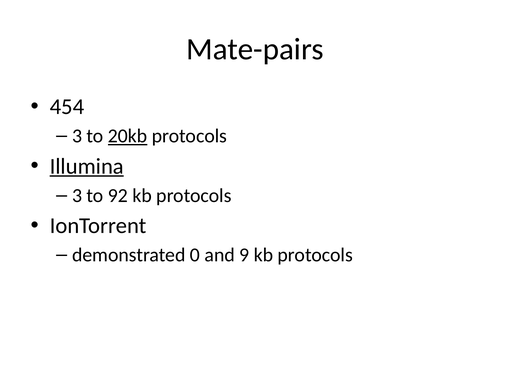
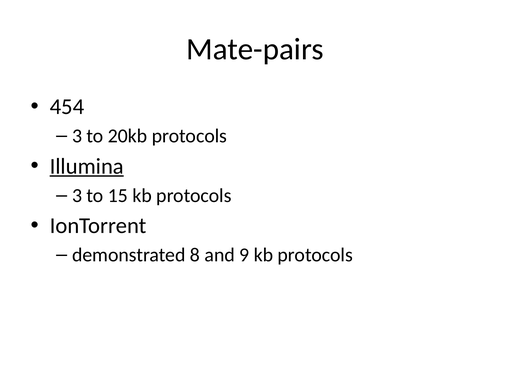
20kb underline: present -> none (128, 136)
92: 92 -> 15 (118, 196)
0: 0 -> 8 (195, 255)
